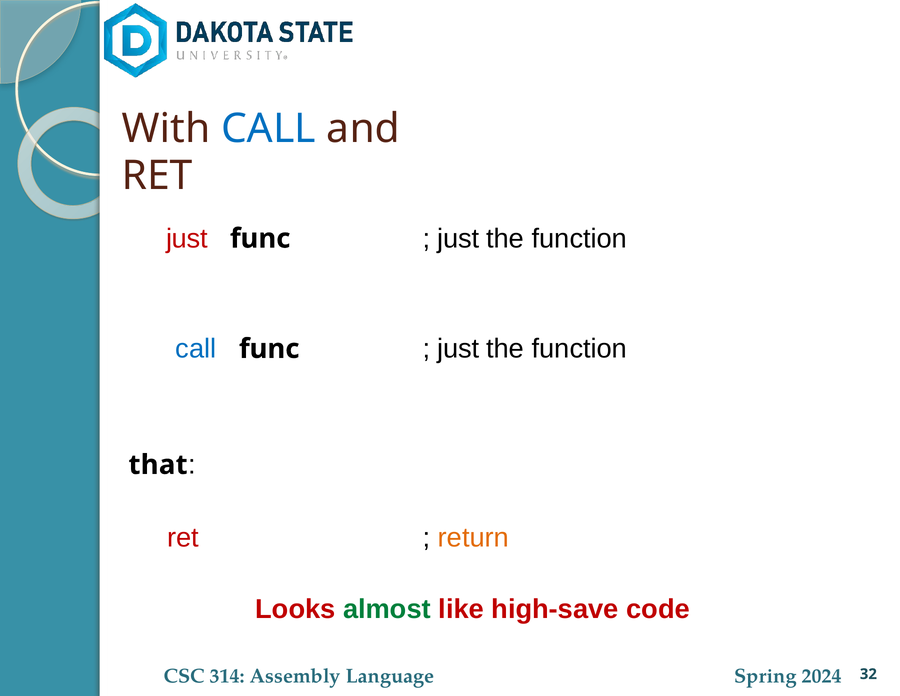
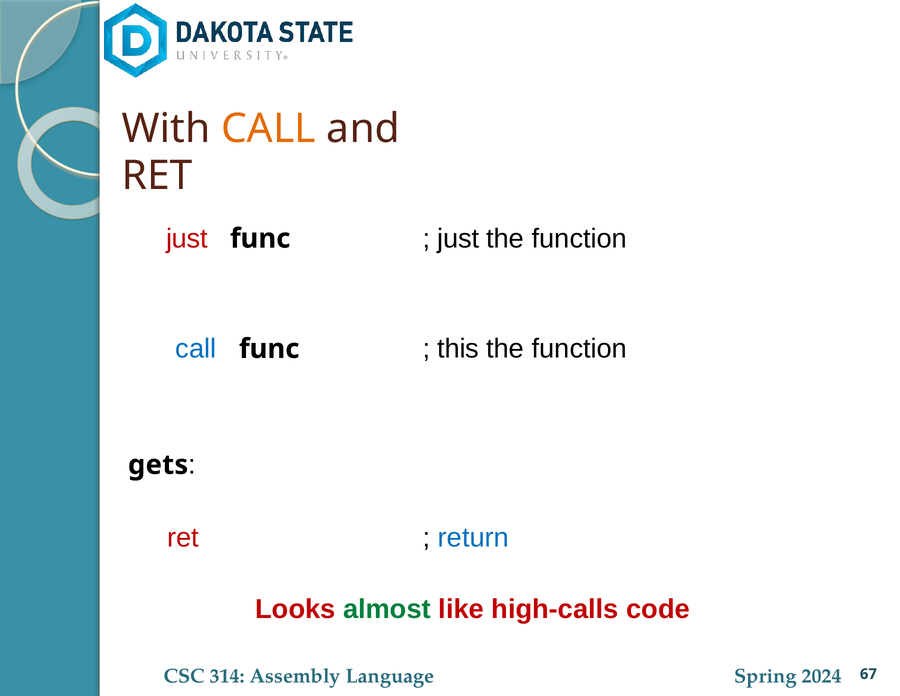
CALL colour: blue -> orange (268, 129)
just: just -> this (458, 349)
that: that -> gets (158, 465)
return colour: orange -> blue (473, 537)
high-save: high-save -> high-calls (555, 609)
32: 32 -> 67 (868, 674)
